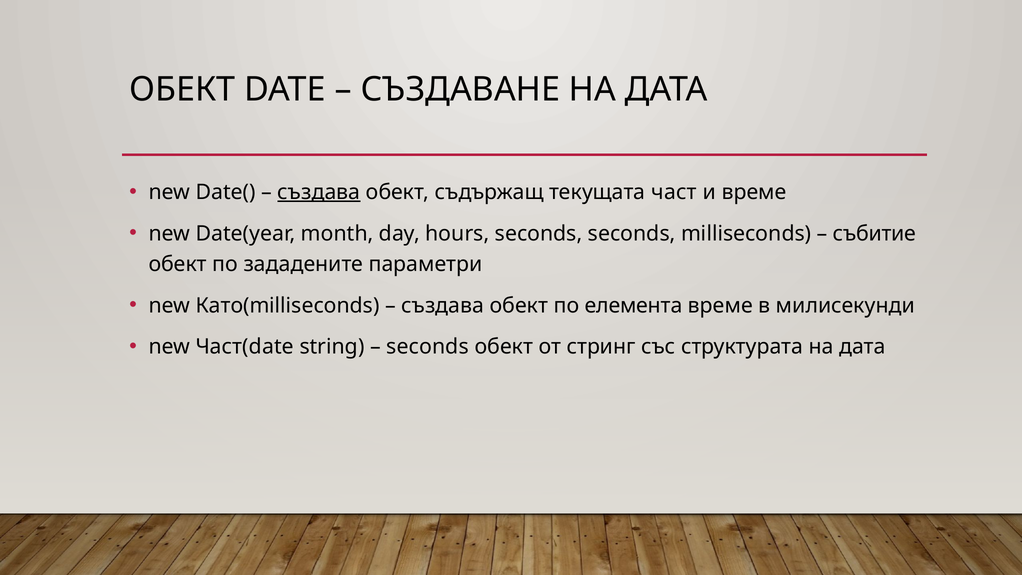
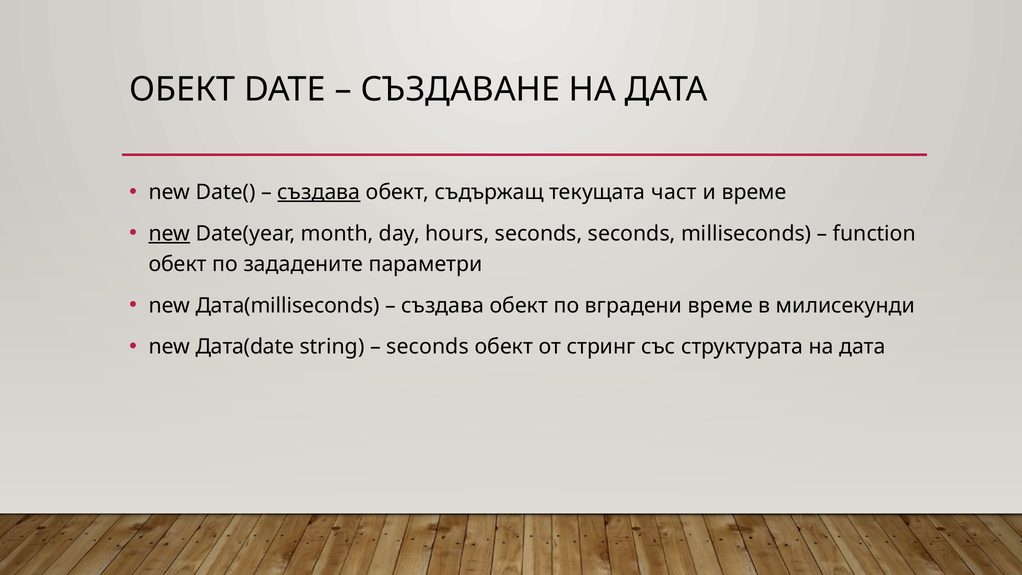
new underline: none -> present (169, 233)
събитие: събитие -> function (874, 233)
Като(milliseconds: Като(milliseconds -> Дата(milliseconds (288, 305)
елемента: елемента -> вградени (634, 305)
Част(date: Част(date -> Дата(date (245, 347)
